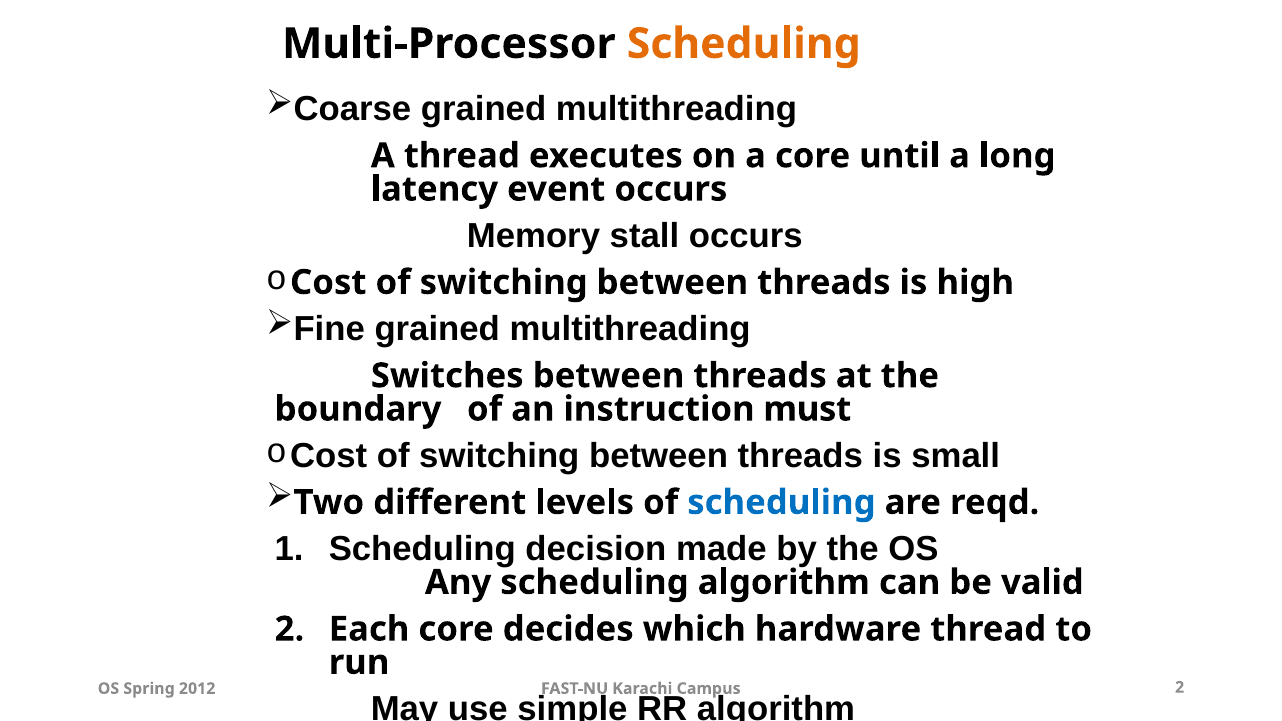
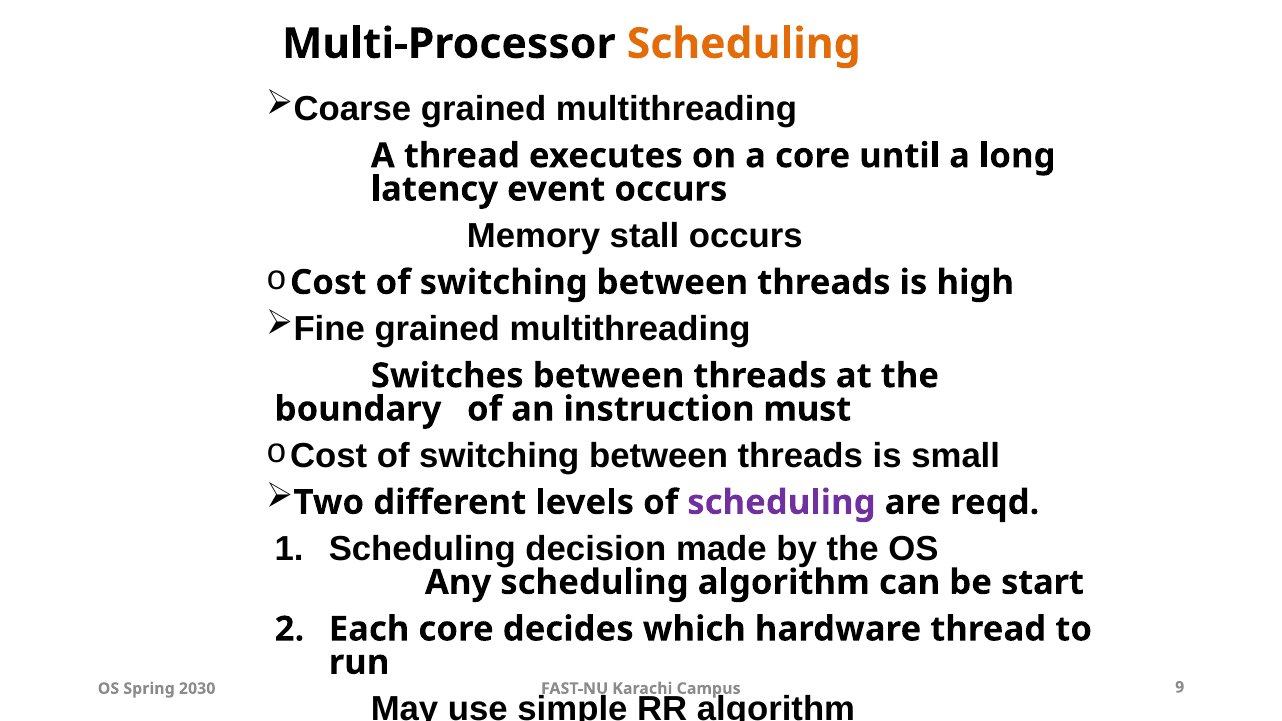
scheduling colour: blue -> purple (781, 503)
valid: valid -> start (1042, 583)
2012: 2012 -> 2030 (197, 689)
2: 2 -> 9 (1180, 687)
